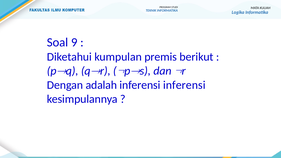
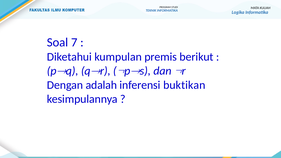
9: 9 -> 7 (74, 42)
inferensi inferensi: inferensi -> buktikan (184, 85)
